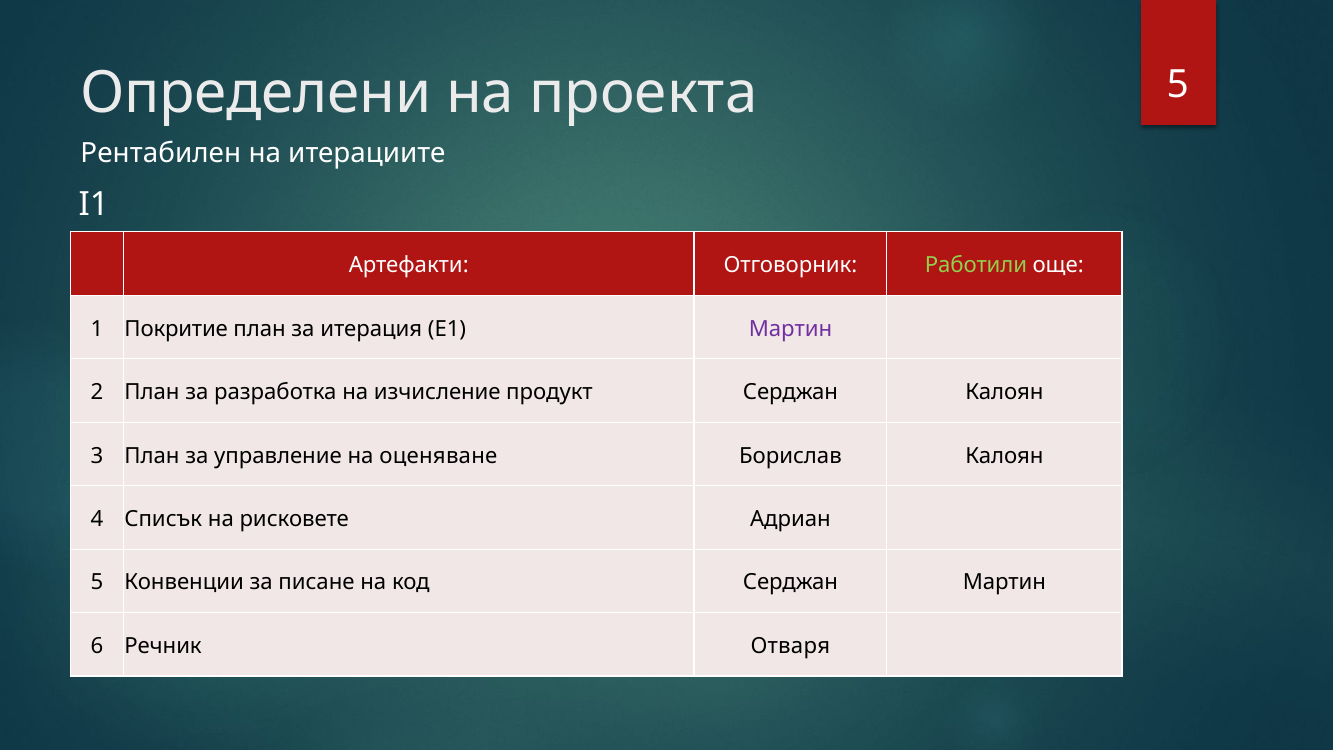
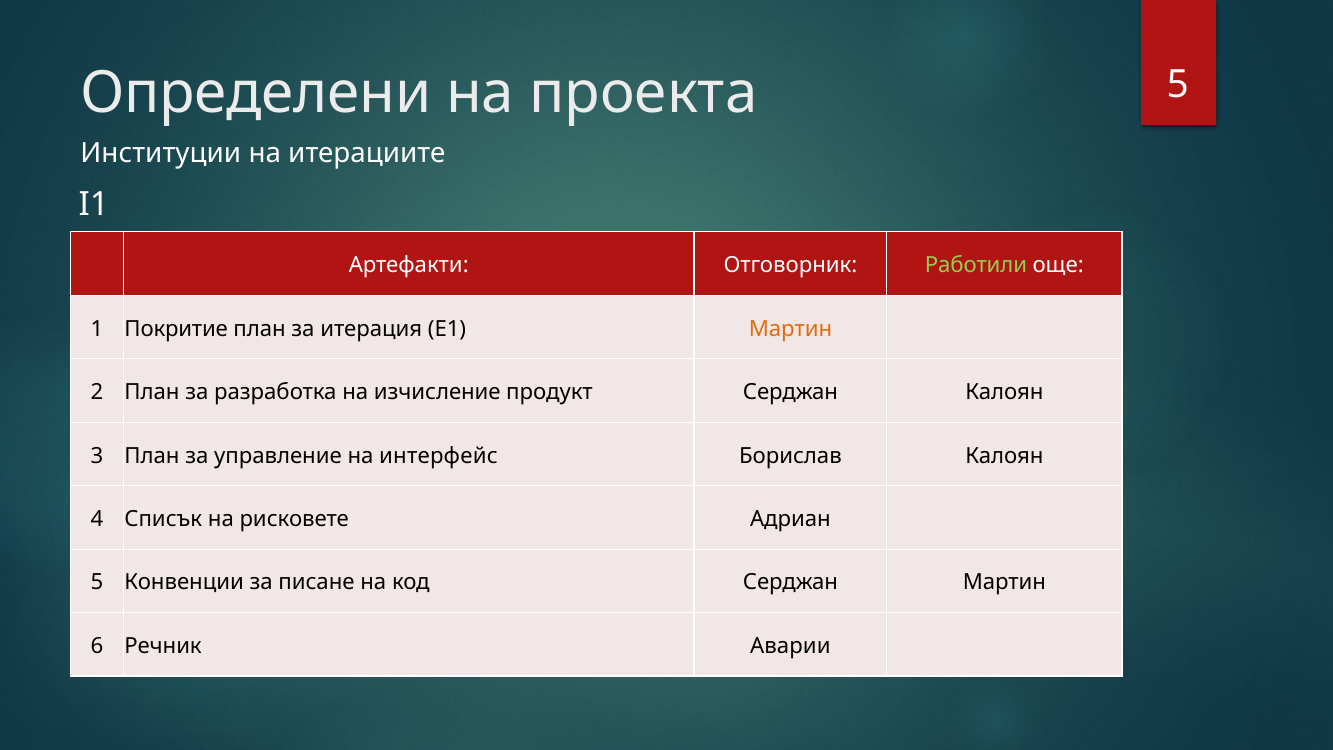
Рентабилен: Рентабилен -> Институции (161, 153)
Мартин colour: purple -> orange (790, 329)
оценяване: оценяване -> интерфейс (438, 456)
Отваря: Отваря -> Аварии (790, 646)
